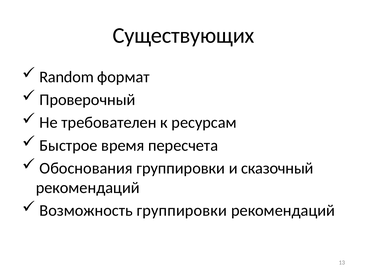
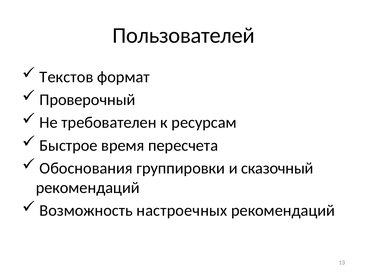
Существующих: Существующих -> Пользователей (184, 36)
Random: Random -> Текстов (66, 77)
Возможность группировки: группировки -> настроечных (182, 211)
